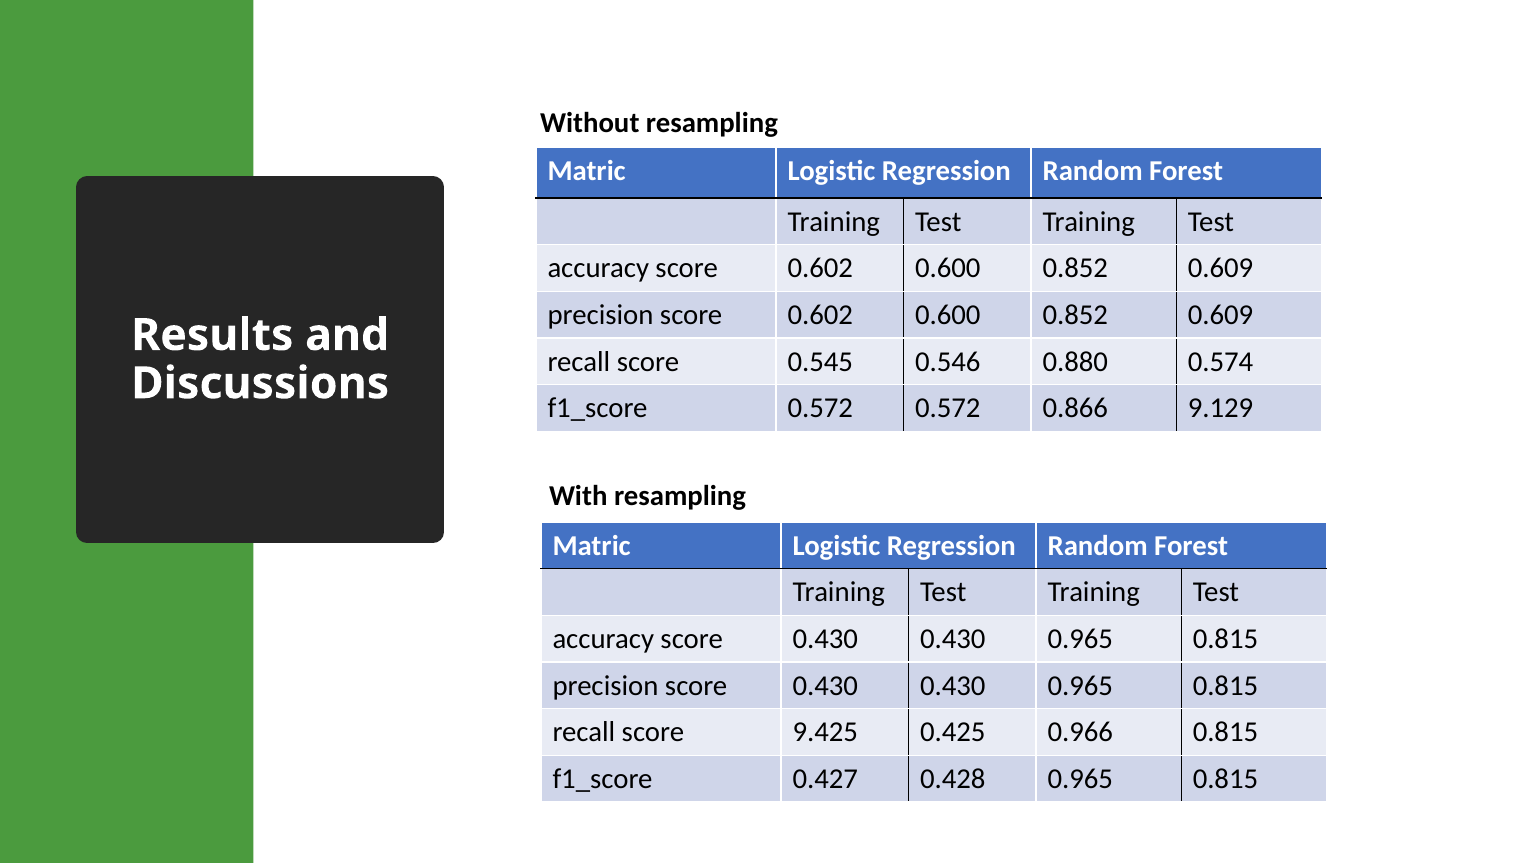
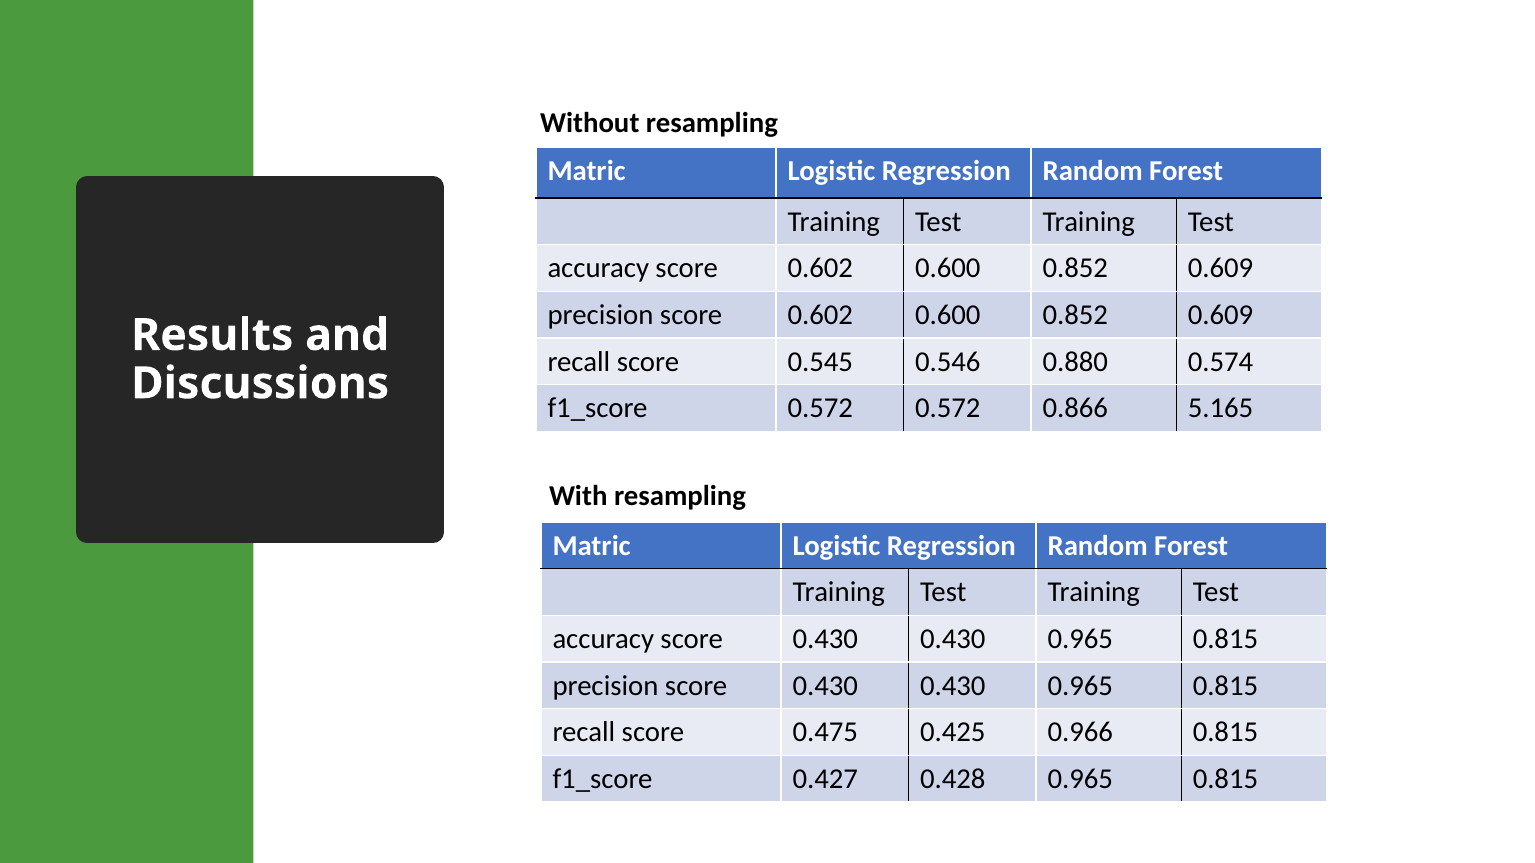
9.129: 9.129 -> 5.165 (1221, 409)
9.425: 9.425 -> 0.475 (825, 733)
